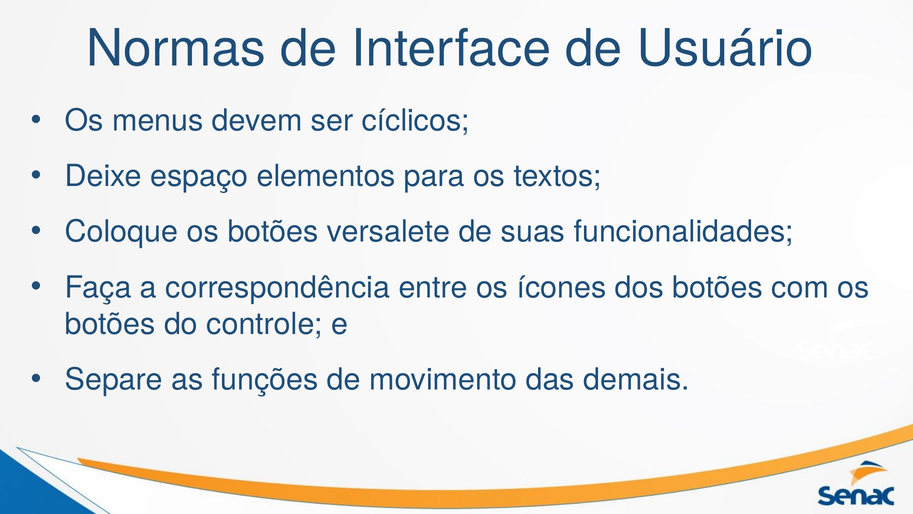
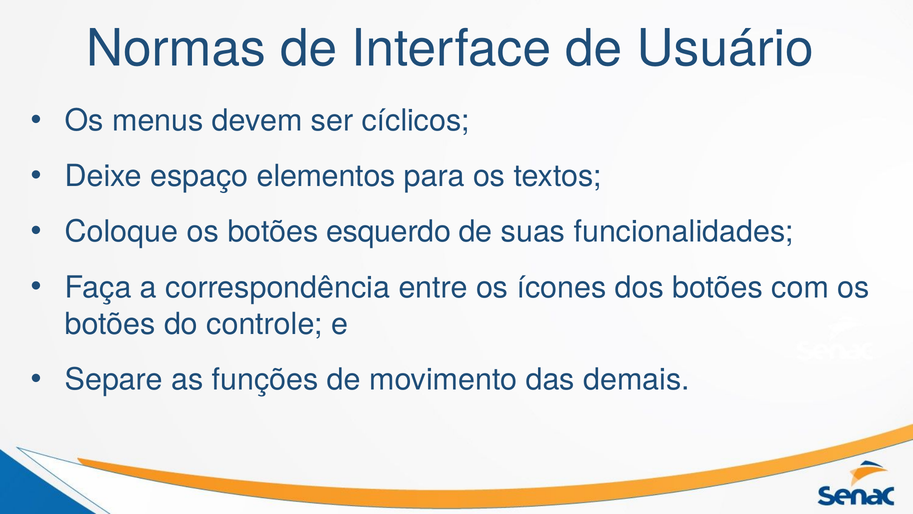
versalete: versalete -> esquerdo (389, 232)
